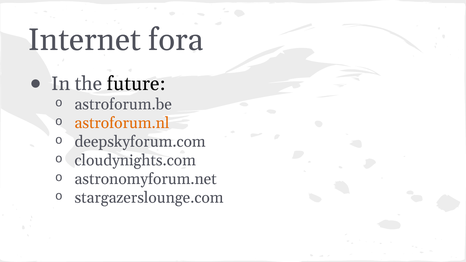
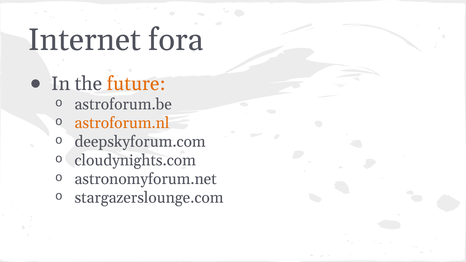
future colour: black -> orange (136, 84)
